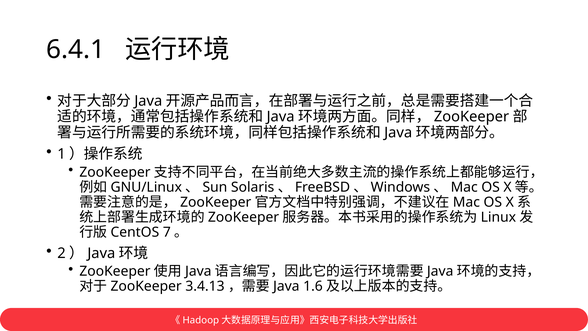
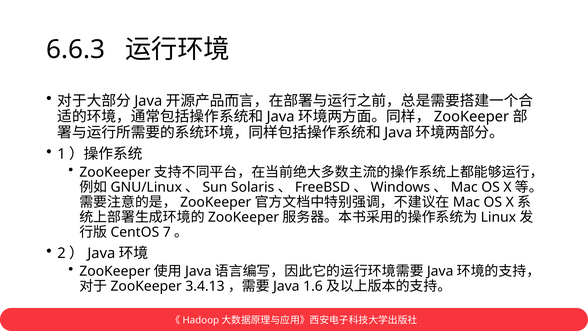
6.4.1: 6.4.1 -> 6.6.3 (76, 49)
